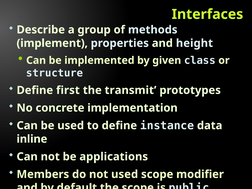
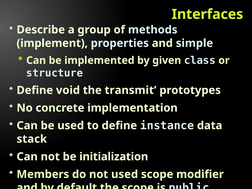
height: height -> simple (194, 43)
first: first -> void (68, 90)
inline: inline -> stack (32, 139)
applications: applications -> initialization (114, 157)
